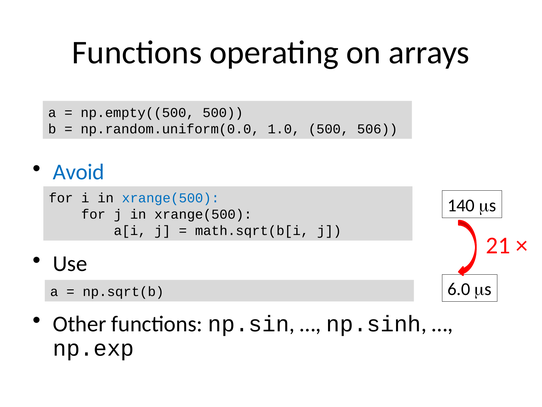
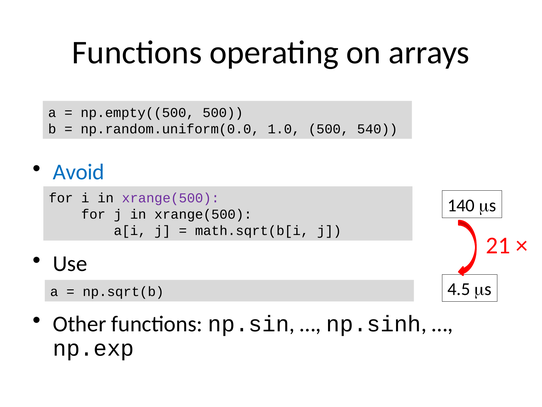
506: 506 -> 540 (377, 129)
xrange(500 colour: blue -> purple (171, 198)
6.0: 6.0 -> 4.5 (459, 289)
